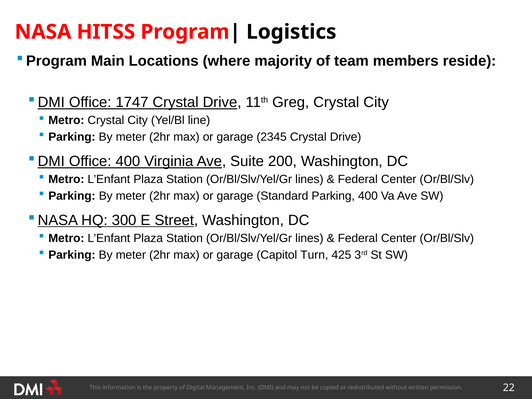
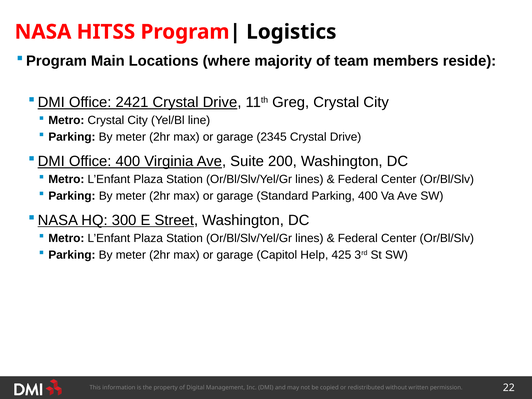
1747: 1747 -> 2421 (132, 102)
Turn: Turn -> Help (314, 255)
